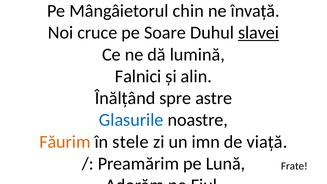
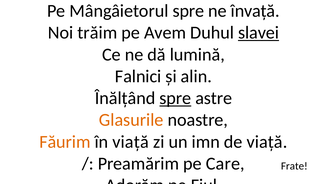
Mângâietorul chin: chin -> spre (188, 11)
Noi cruce: cruce -> trăim (97, 33)
pe Soare: Soare -> Avem (165, 33)
spre underline: none -> present (175, 98)
Glasurile colour: blue -> orange (131, 120)
stele: stele -> viață (131, 142)
Lună: Lună -> Care (225, 164)
